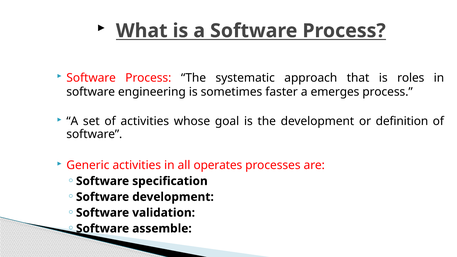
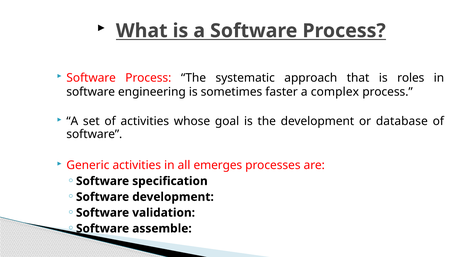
emerges: emerges -> complex (335, 92)
definition: definition -> database (402, 121)
operates: operates -> emerges (218, 165)
